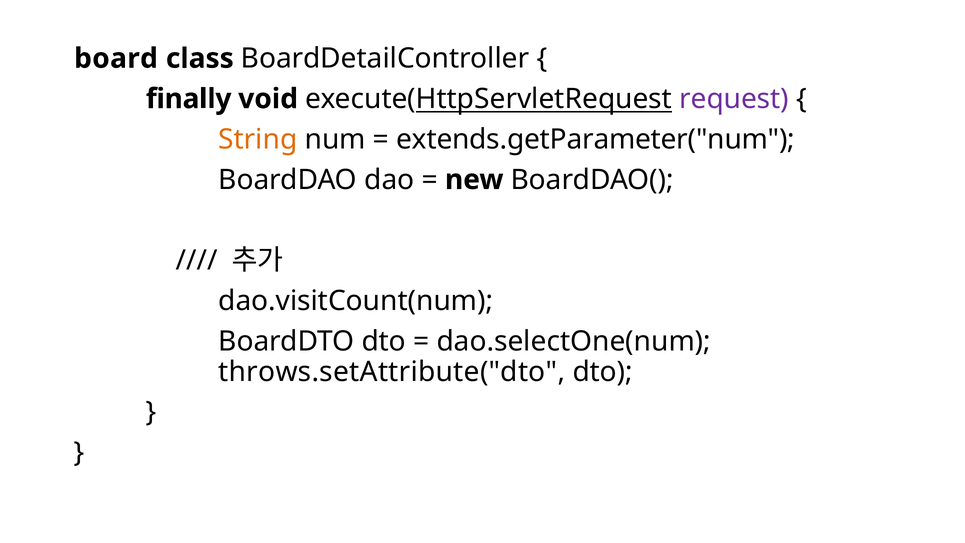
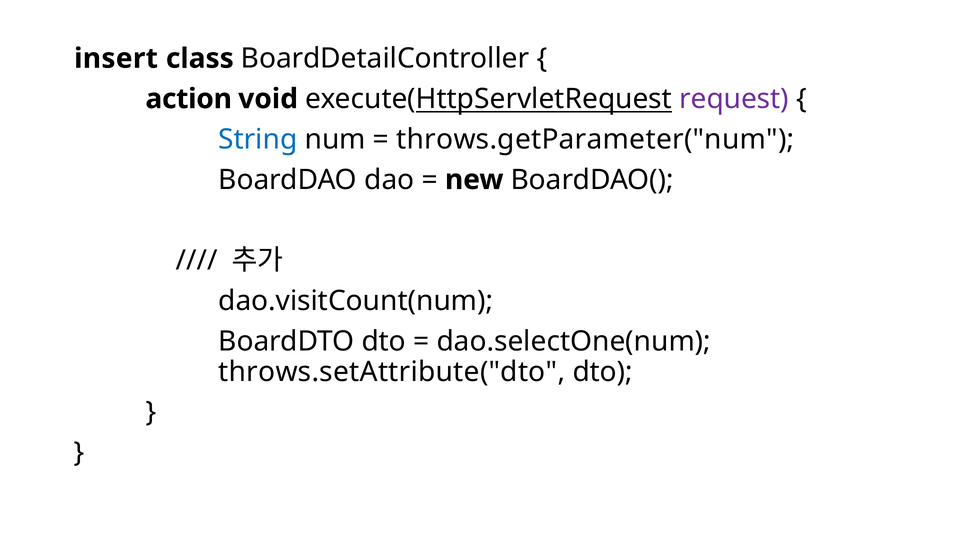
board: board -> insert (116, 58)
finally: finally -> action (189, 99)
String colour: orange -> blue (258, 139)
extends.getParameter("num: extends.getParameter("num -> throws.getParameter("num (595, 139)
